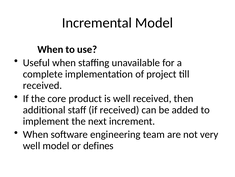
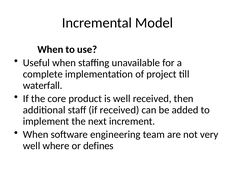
received: received -> waterfall (43, 85)
well model: model -> where (56, 145)
